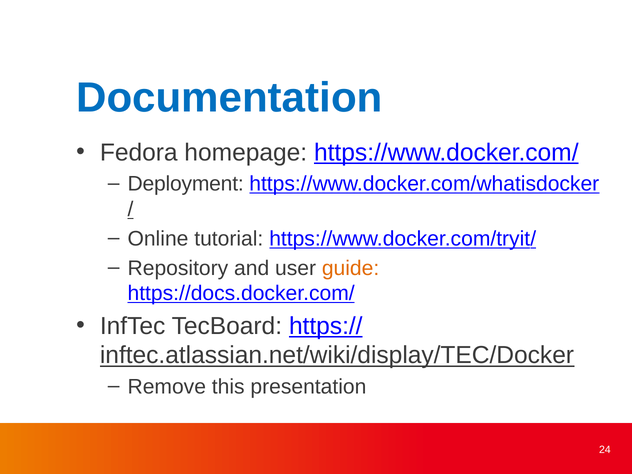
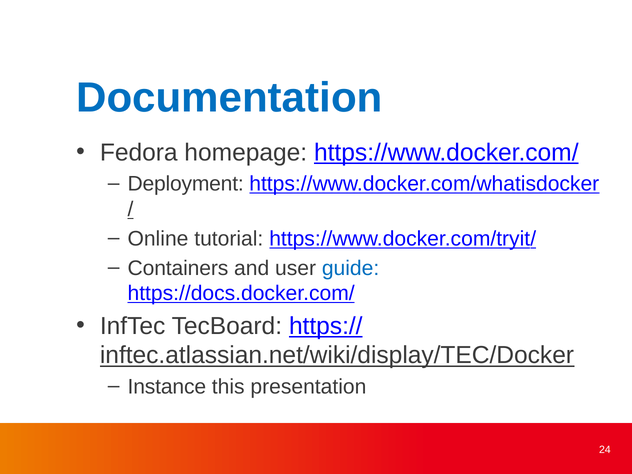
Repository: Repository -> Containers (178, 268)
guide colour: orange -> blue (351, 268)
Remove: Remove -> Instance (167, 387)
